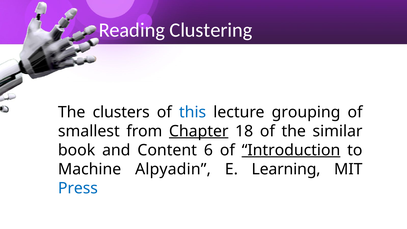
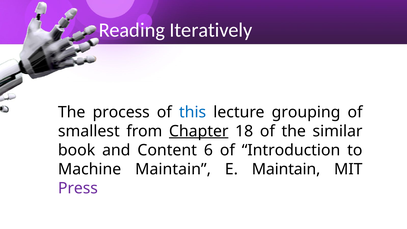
Clustering: Clustering -> Iteratively (211, 30)
clusters: clusters -> process (121, 112)
Introduction underline: present -> none (291, 150)
Machine Alpyadin: Alpyadin -> Maintain (173, 169)
E Learning: Learning -> Maintain (286, 169)
Press colour: blue -> purple (78, 188)
